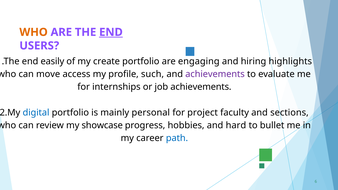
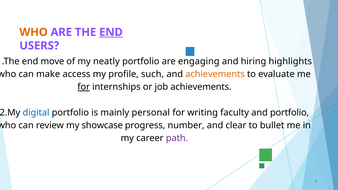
easily: easily -> move (52, 61)
create: create -> neatly (106, 61)
move: move -> make (48, 74)
achievements colour: purple -> orange (215, 74)
for underline: none -> present (84, 87)
project: project -> writing (203, 113)
and sections: sections -> portfolio (290, 113)
hobbies: hobbies -> number (186, 125)
hard: hard -> clear (236, 125)
path colour: blue -> purple (177, 138)
